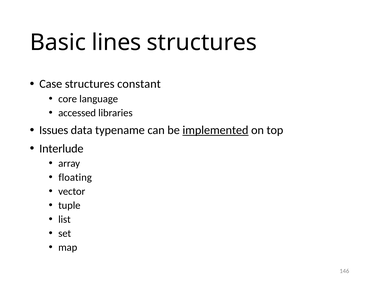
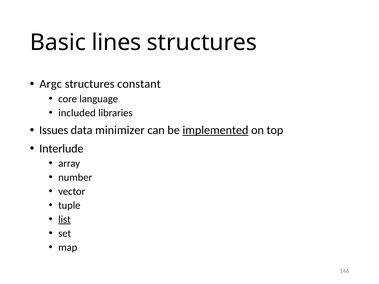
Case: Case -> Argc (51, 84)
accessed: accessed -> included (77, 113)
typename: typename -> minimizer (120, 130)
floating: floating -> number (75, 178)
list underline: none -> present (64, 220)
